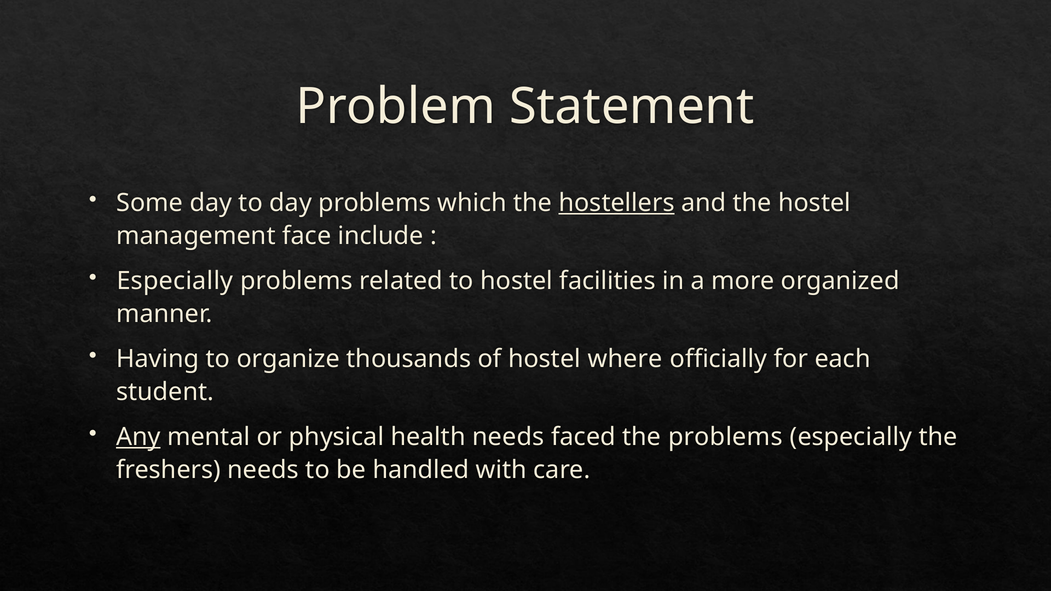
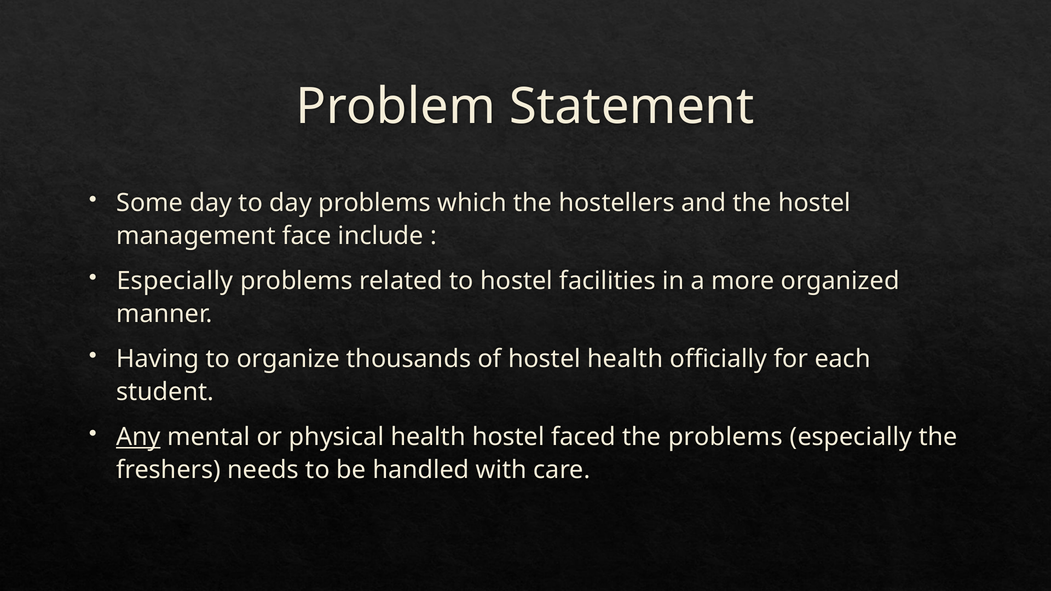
hostellers underline: present -> none (617, 203)
hostel where: where -> health (625, 359)
health needs: needs -> hostel (508, 437)
